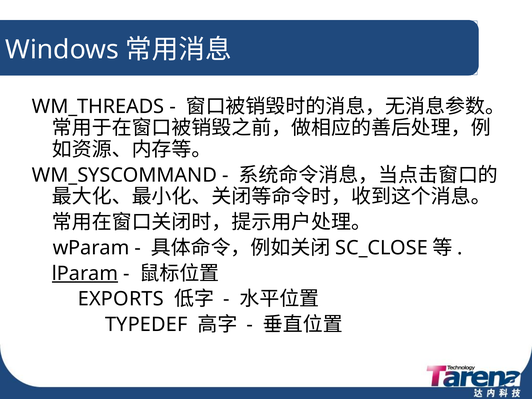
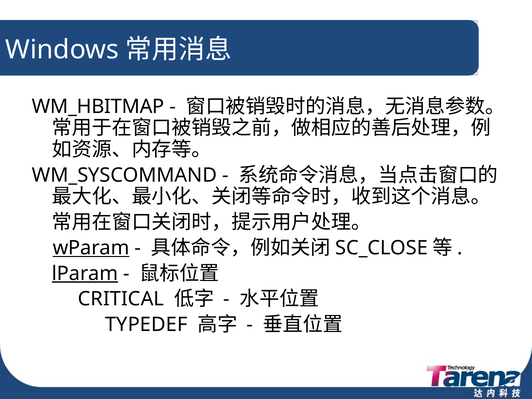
WM_THREADS: WM_THREADS -> WM_HBITMAP (98, 106)
wParam underline: none -> present (91, 248)
EXPORTS: EXPORTS -> CRITICAL (121, 299)
